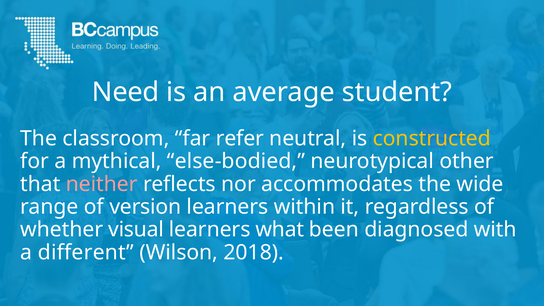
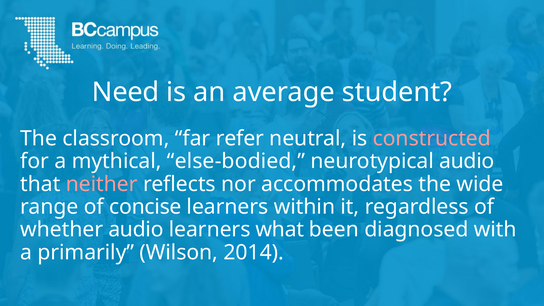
constructed colour: yellow -> pink (432, 138)
neurotypical other: other -> audio (467, 161)
version: version -> concise (145, 207)
whether visual: visual -> audio (136, 230)
different: different -> primarily (86, 252)
2018: 2018 -> 2014 (254, 252)
